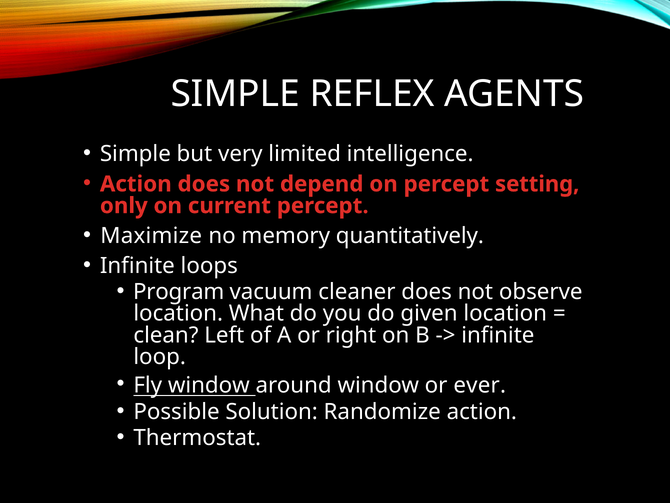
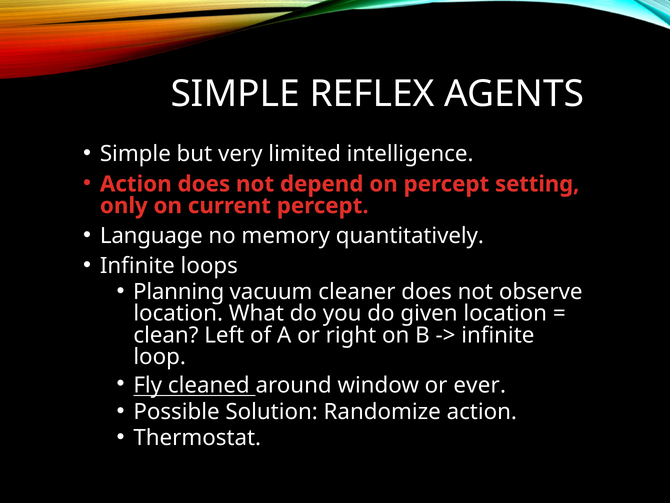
Maximize: Maximize -> Language (151, 236)
Program: Program -> Planning (179, 292)
Fly window: window -> cleaned (209, 385)
